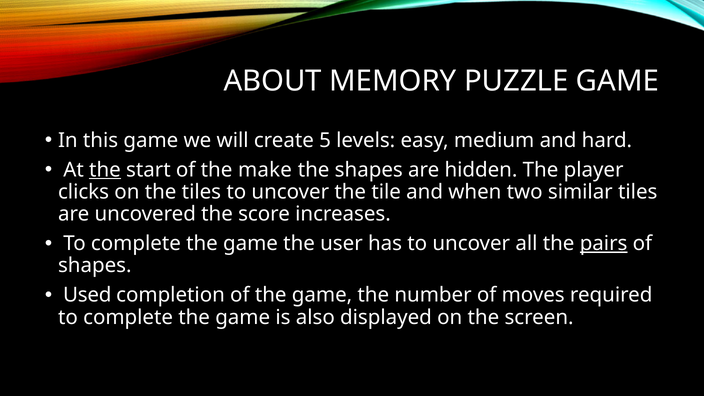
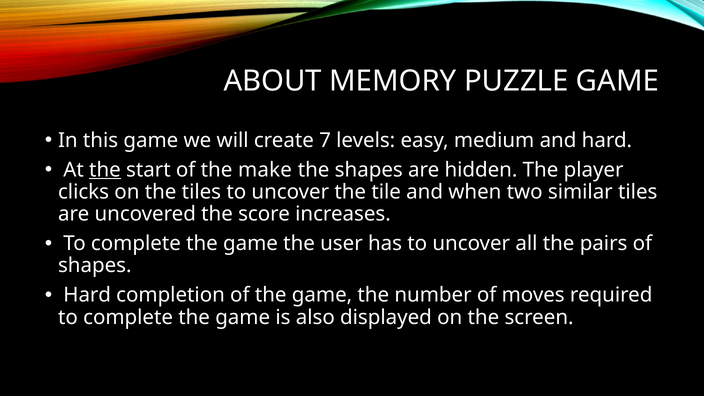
5: 5 -> 7 (325, 140)
pairs underline: present -> none (604, 244)
Used: Used -> Hard (87, 295)
